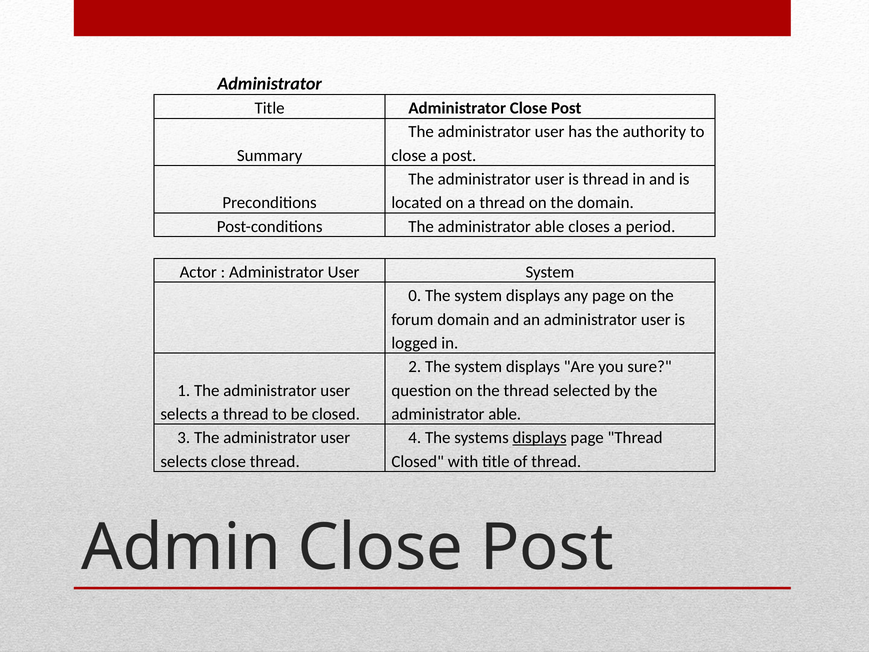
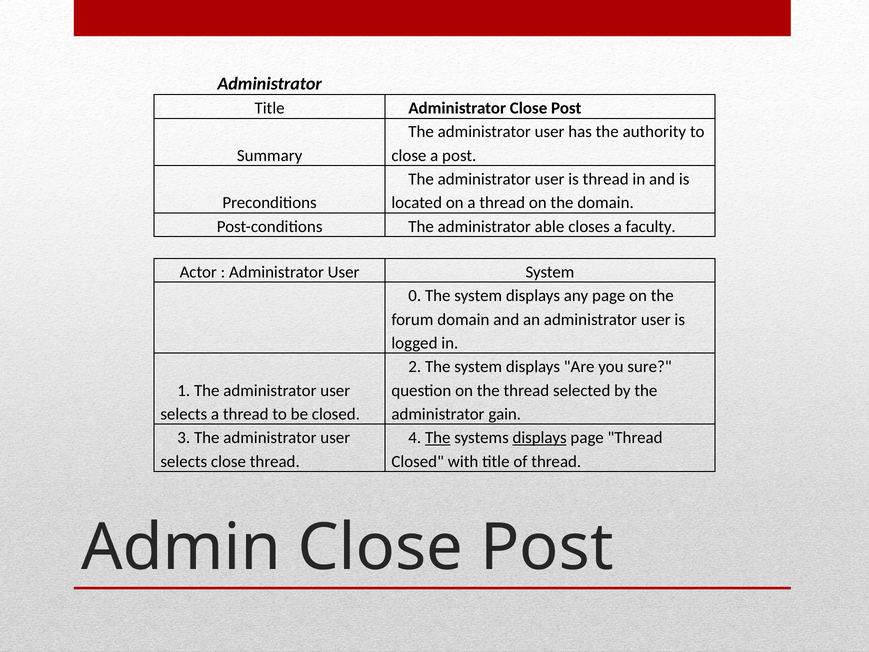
period: period -> faculty (651, 226)
able: able -> gain (505, 414)
The underline: none -> present (438, 438)
